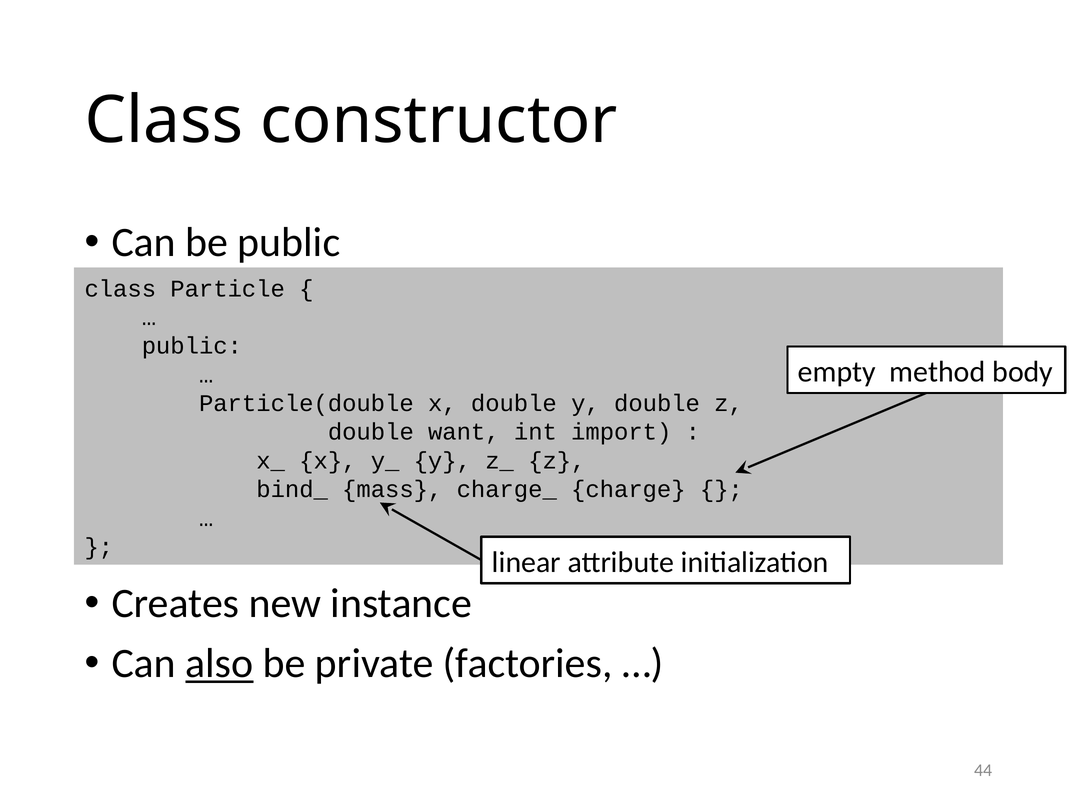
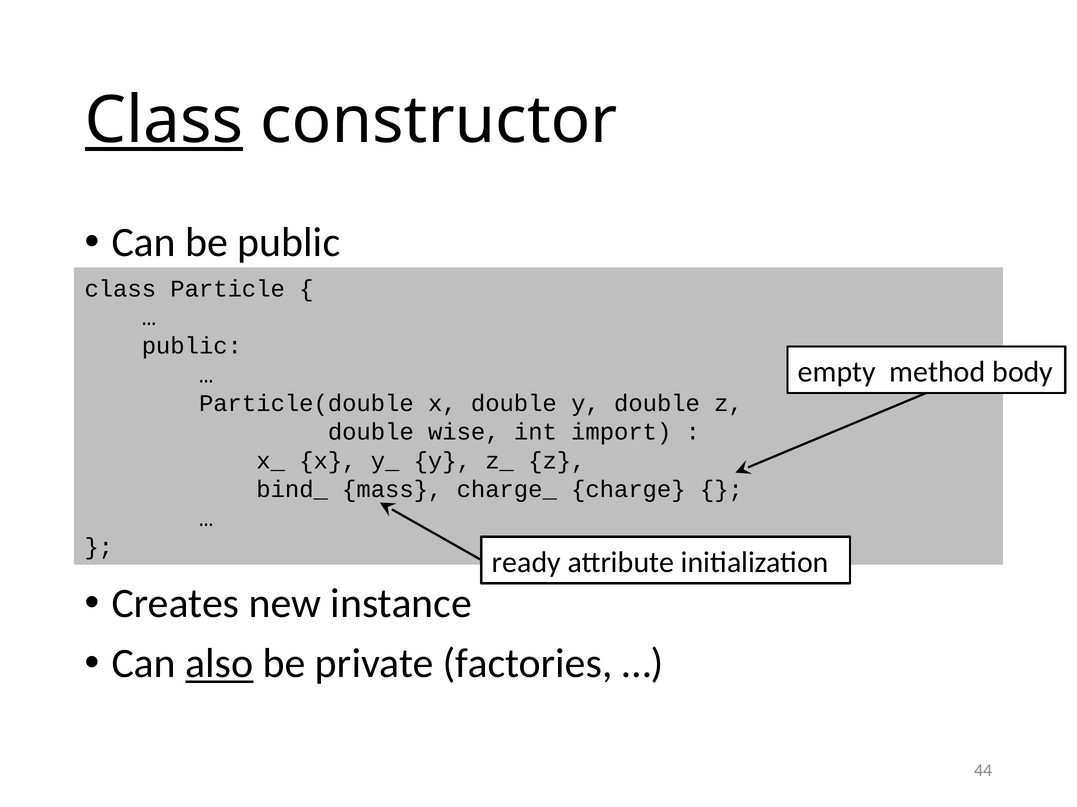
Class underline: none -> present (164, 121)
want: want -> wise (464, 432)
linear: linear -> ready (526, 563)
